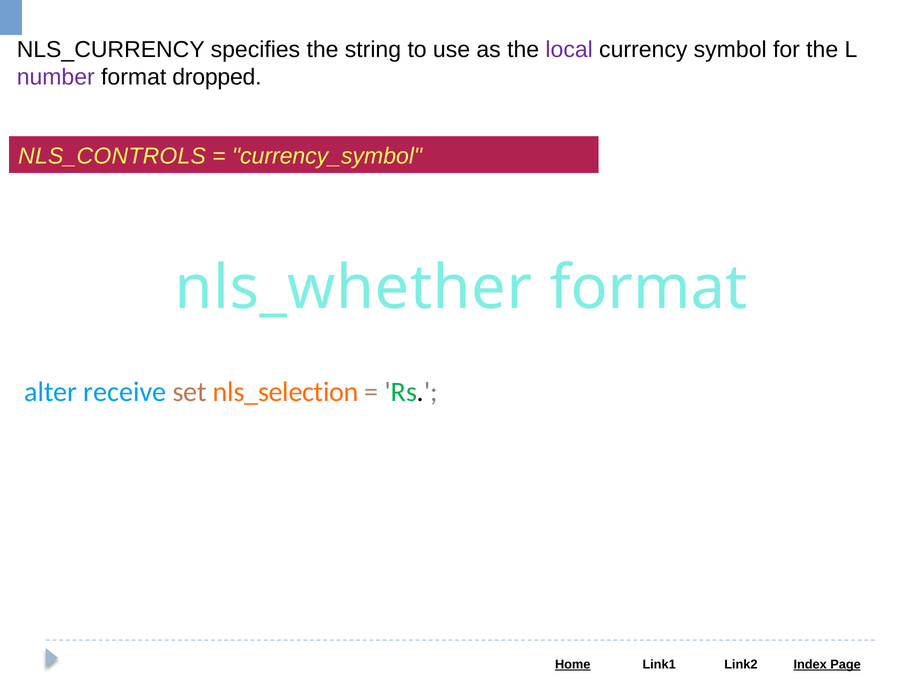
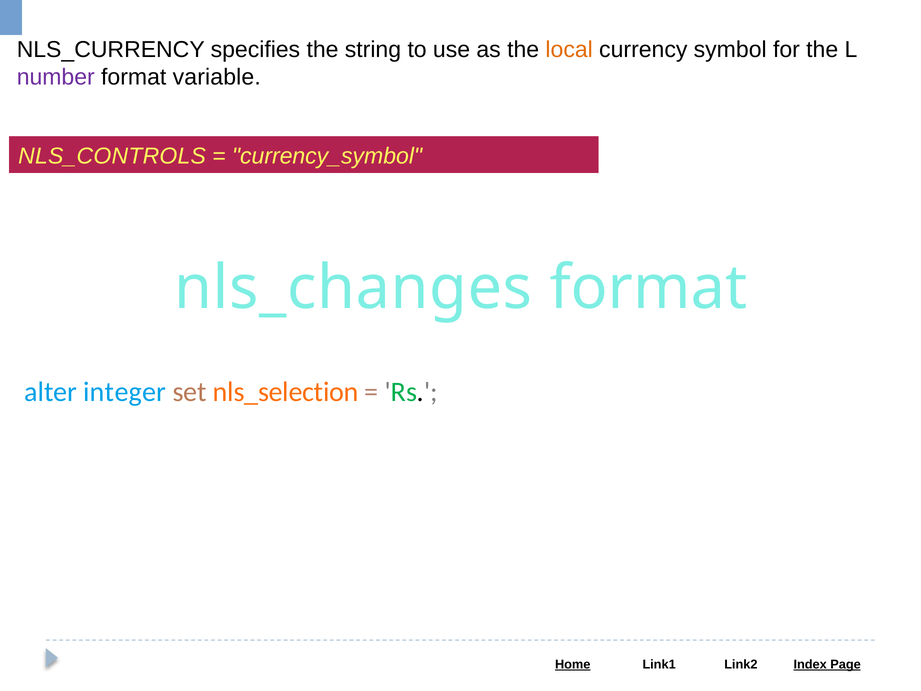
local colour: purple -> orange (569, 50)
dropped: dropped -> variable (217, 77)
nls_whether: nls_whether -> nls_changes (353, 288)
receive: receive -> integer (125, 392)
